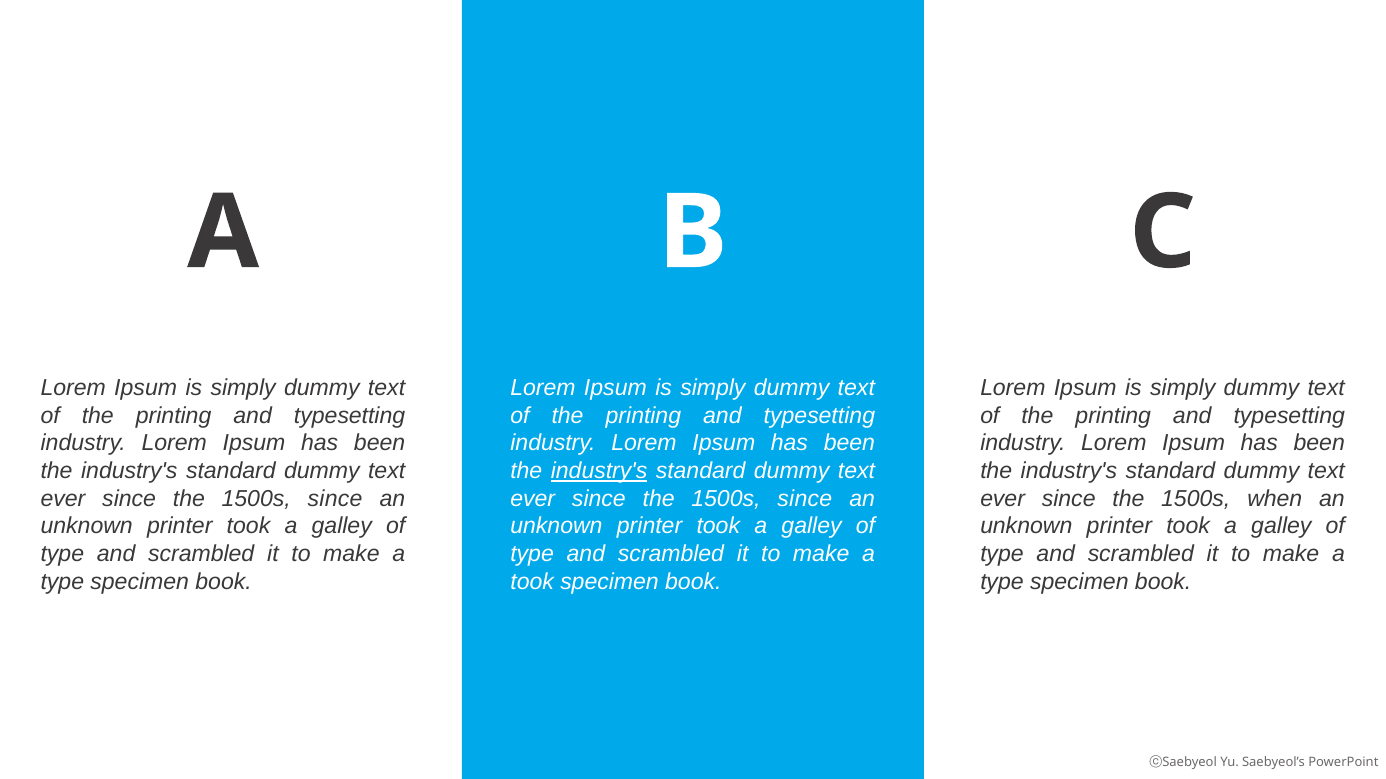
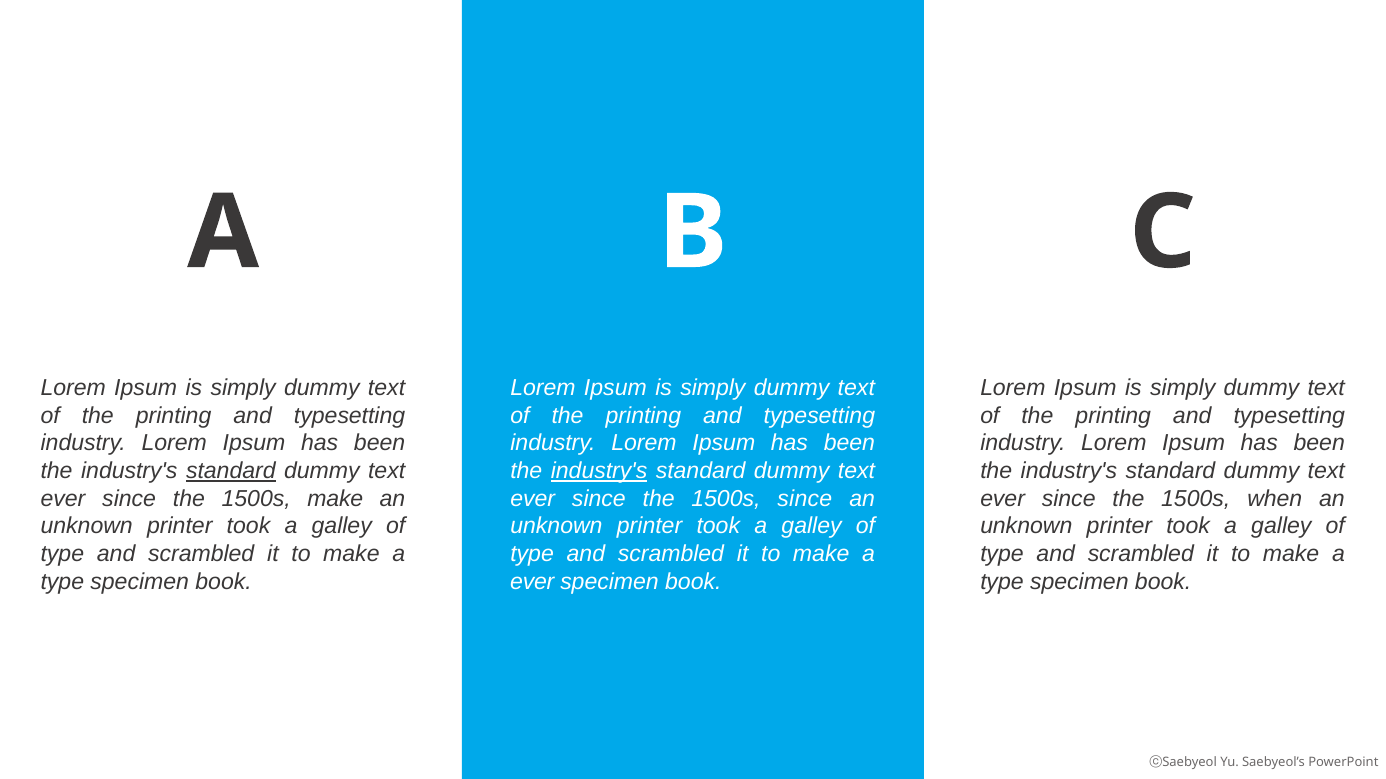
standard underline: none -> present (231, 471)
since: since -> make (335, 499)
took: took -> ever (532, 582)
